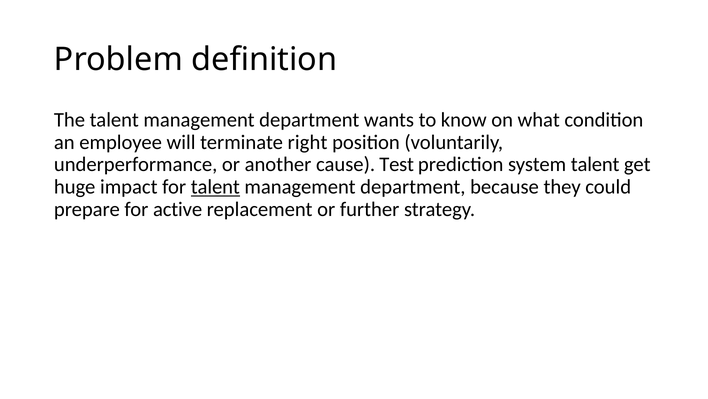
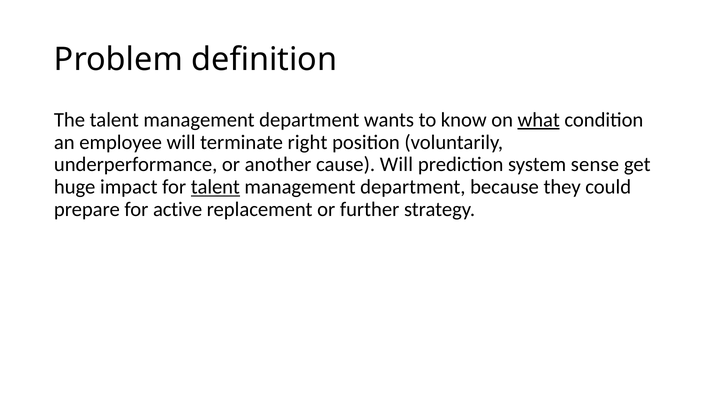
what underline: none -> present (539, 120)
cause Test: Test -> Will (396, 164)
system talent: talent -> sense (595, 164)
